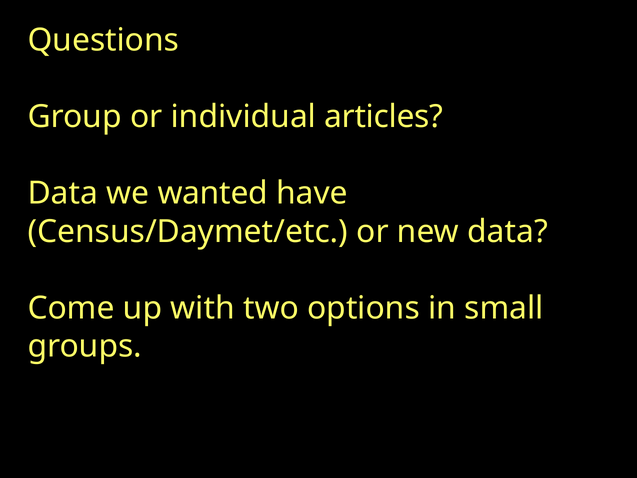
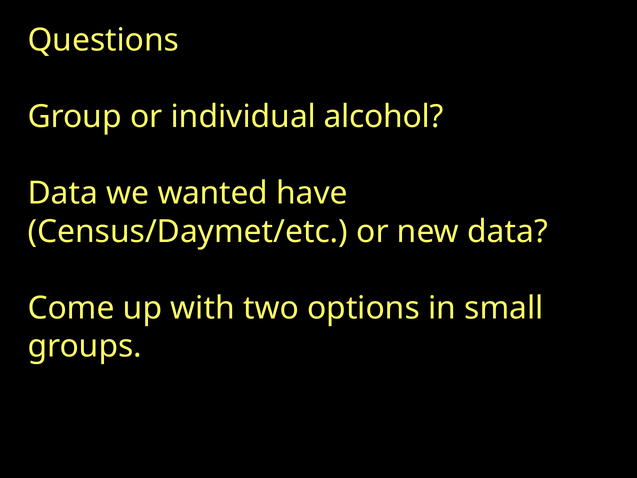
articles: articles -> alcohol (384, 117)
